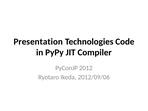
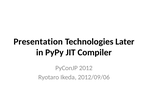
Code: Code -> Later (125, 42)
